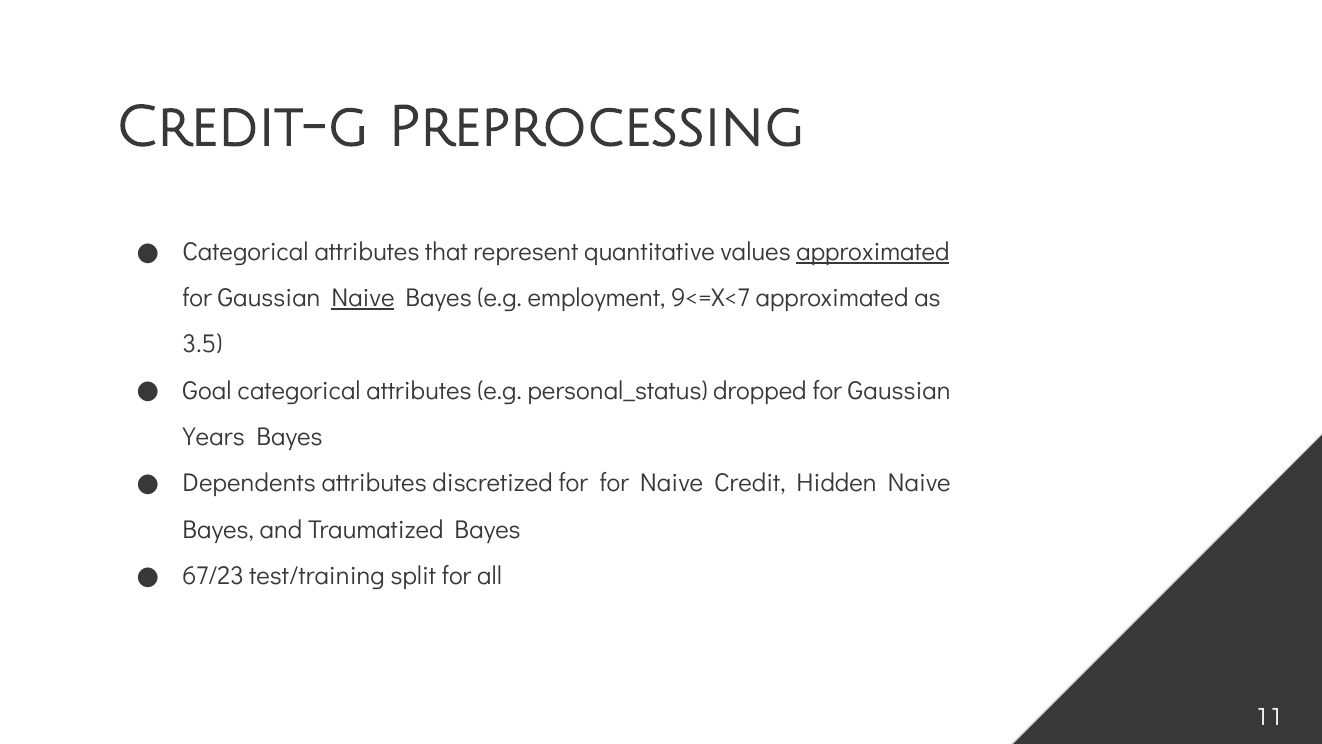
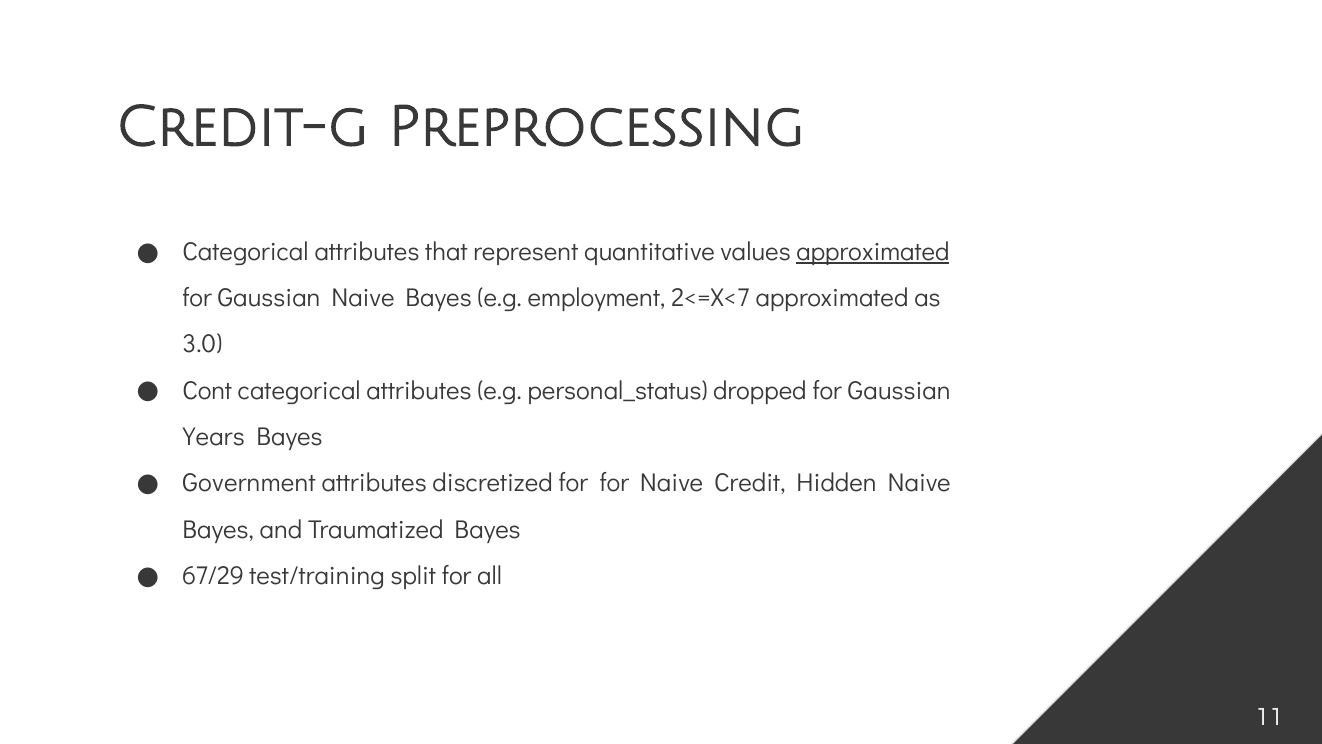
Naive underline: present -> none (363, 298)
9<=X<7: 9<=X<7 -> 2<=X<7 (710, 298)
3.5: 3.5 -> 3.0 (202, 344)
Goal: Goal -> Cont (207, 391)
Dependents: Dependents -> Government (249, 483)
67/23: 67/23 -> 67/29 (213, 576)
